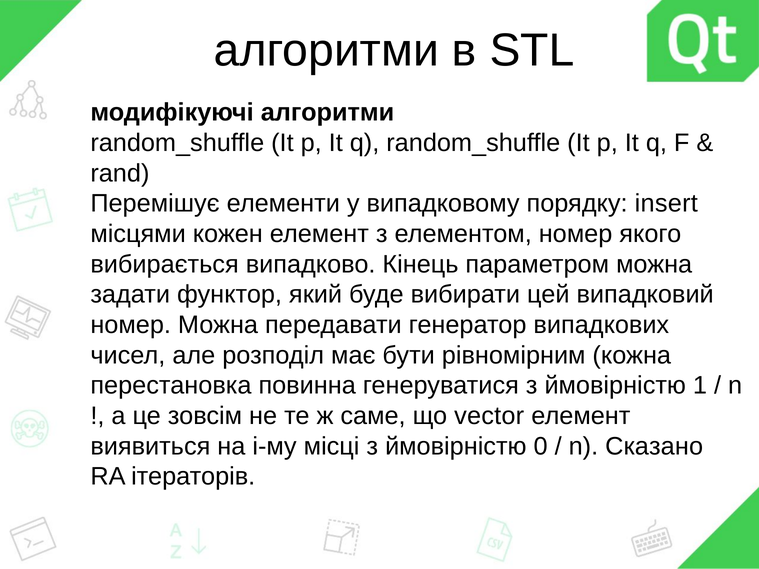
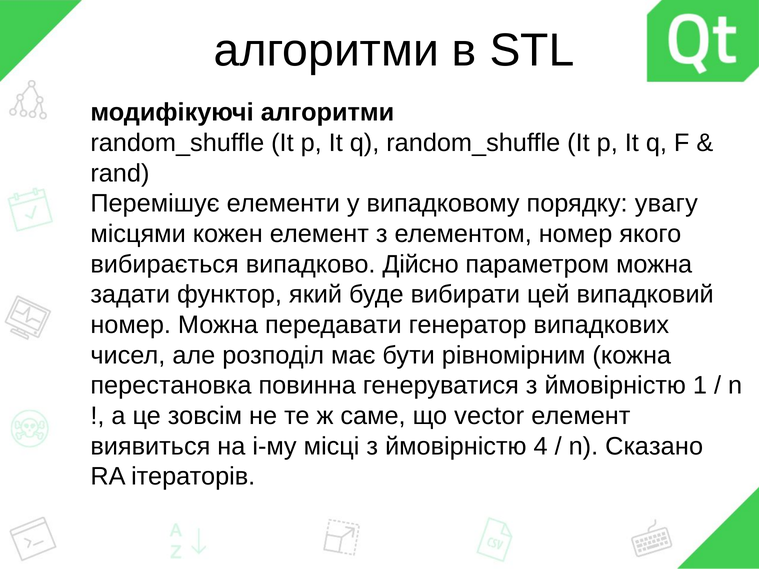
insert: insert -> увагу (666, 204)
Кінець: Кінець -> Дійсно (421, 264)
0: 0 -> 4 (541, 446)
